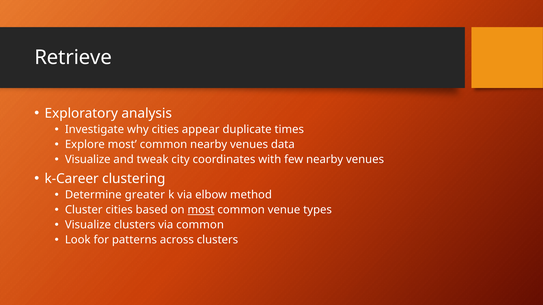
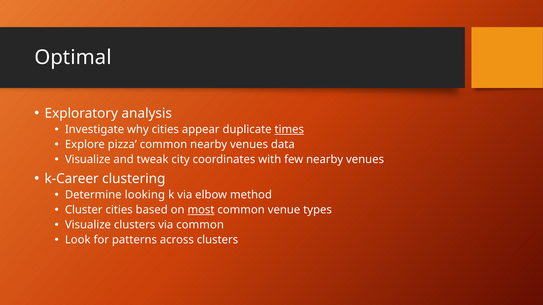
Retrieve: Retrieve -> Optimal (73, 57)
times underline: none -> present (289, 130)
Explore most: most -> pizza (122, 145)
greater: greater -> looking (145, 195)
